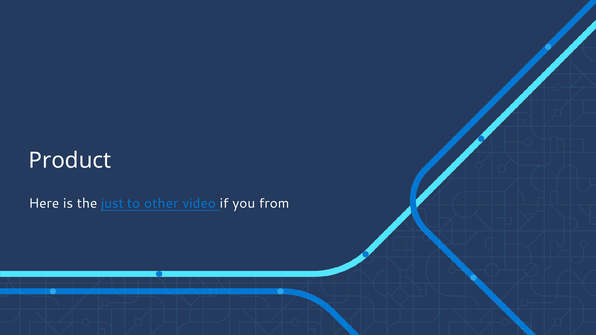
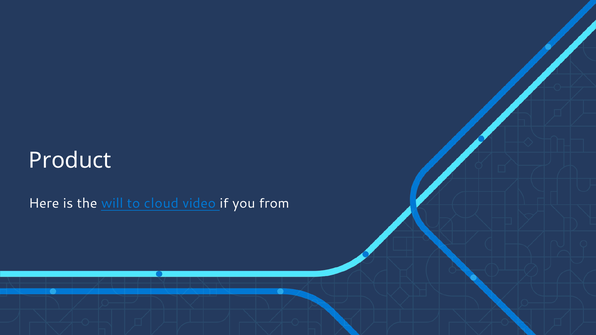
just: just -> will (112, 204)
other: other -> cloud (161, 204)
